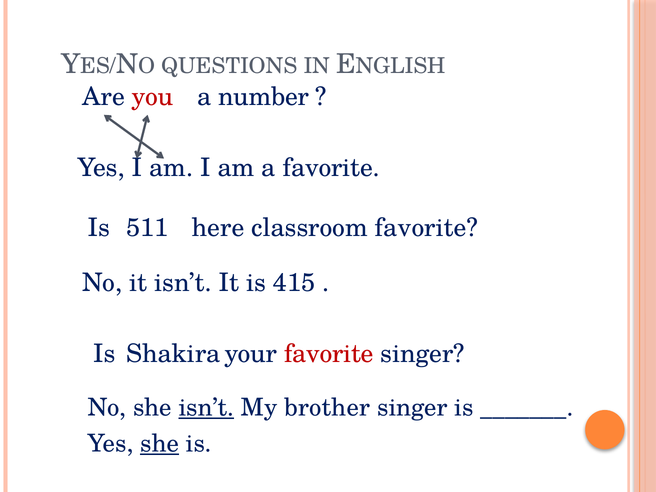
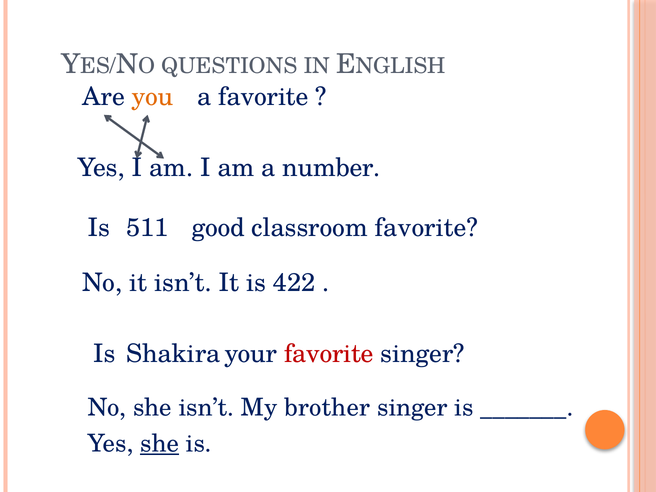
you colour: red -> orange (152, 97)
a number: number -> favorite (263, 97)
a favorite: favorite -> number (331, 168)
here: here -> good (218, 228)
415: 415 -> 422 (294, 283)
isn’t underline: present -> none (206, 408)
